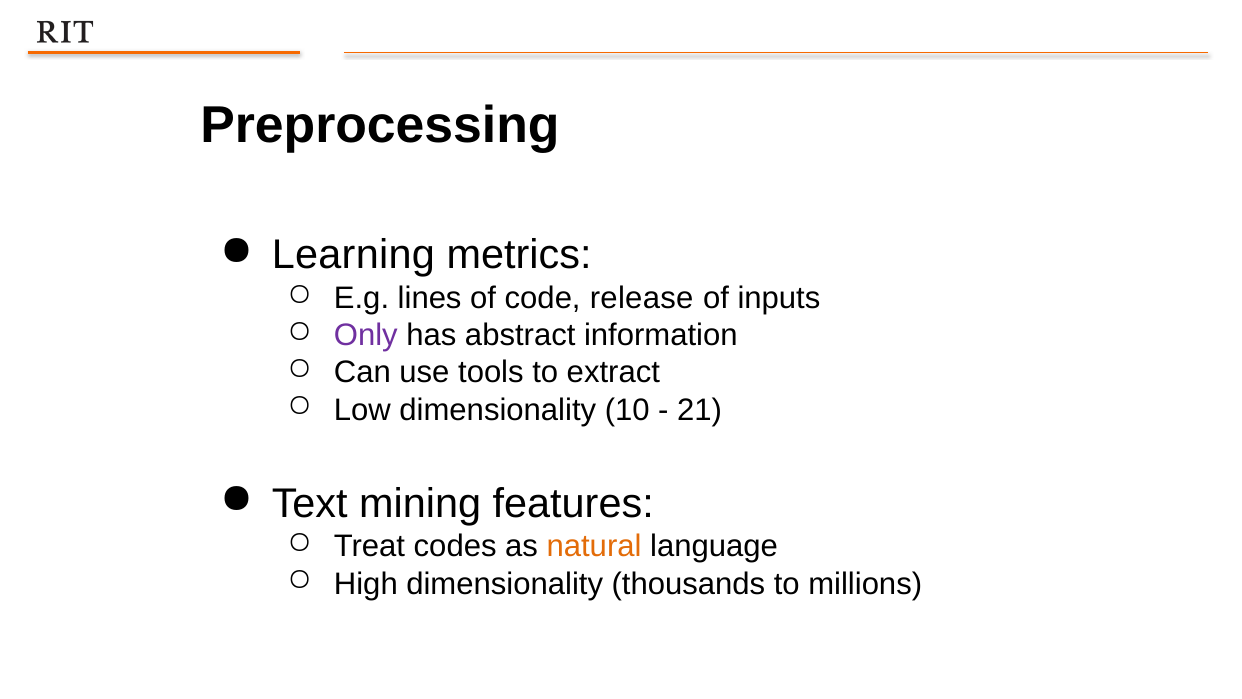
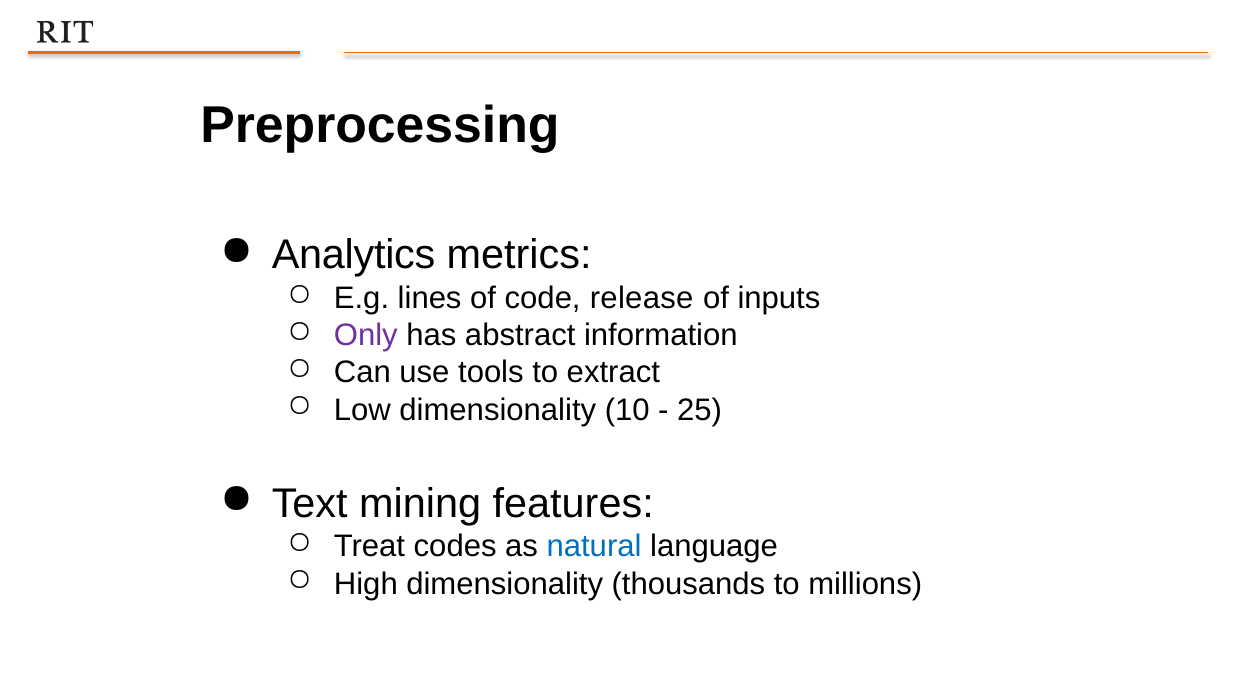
Learning: Learning -> Analytics (354, 255)
21: 21 -> 25 (700, 410)
natural colour: orange -> blue (594, 546)
